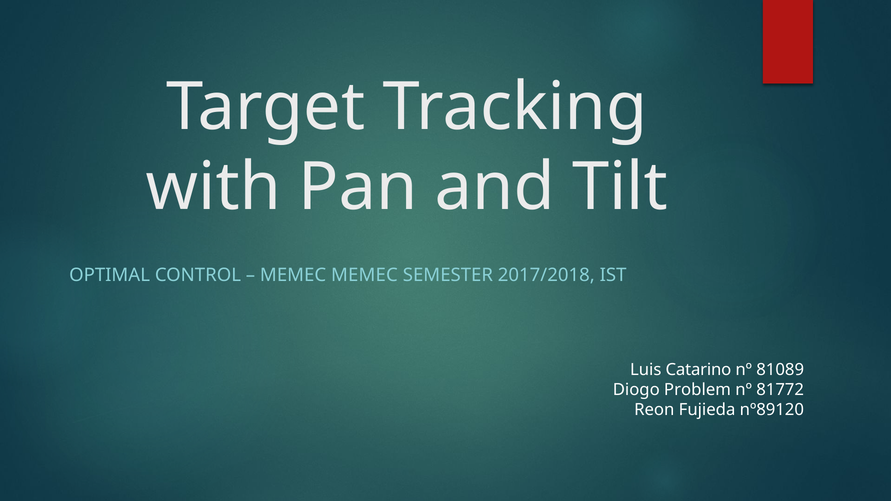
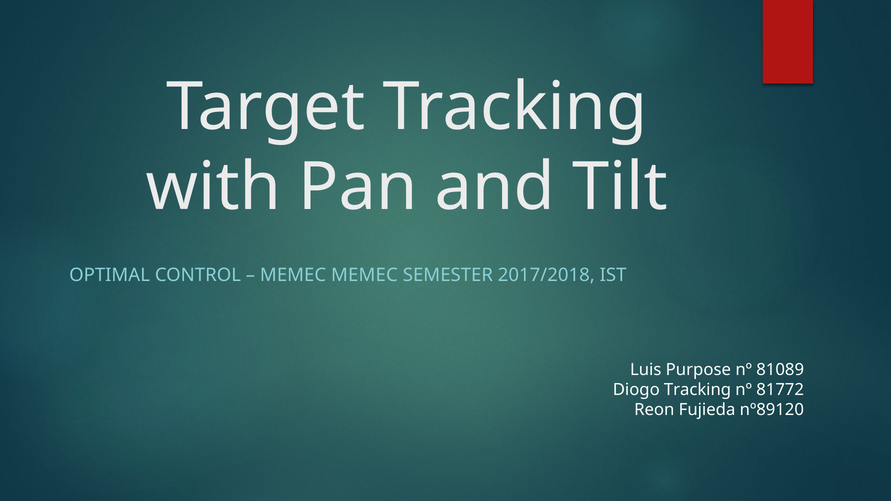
Catarino: Catarino -> Purpose (698, 370)
Diogo Problem: Problem -> Tracking (698, 390)
